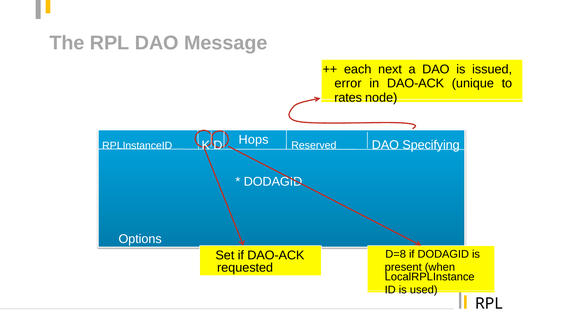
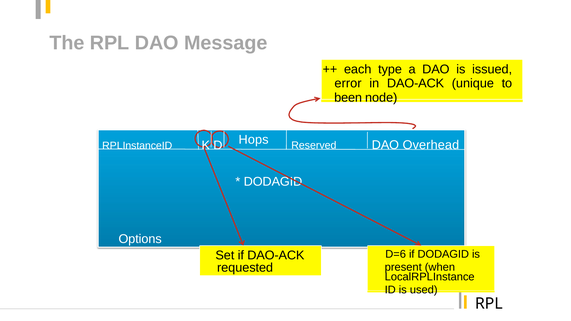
next: next -> type (390, 69)
rates: rates -> been (348, 98)
Specifying: Specifying -> Overhead (431, 145)
D=8: D=8 -> D=6 (396, 254)
